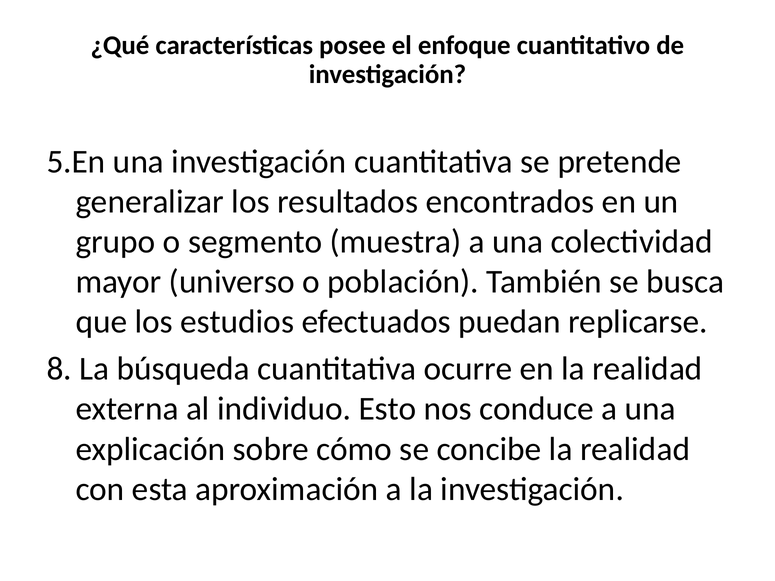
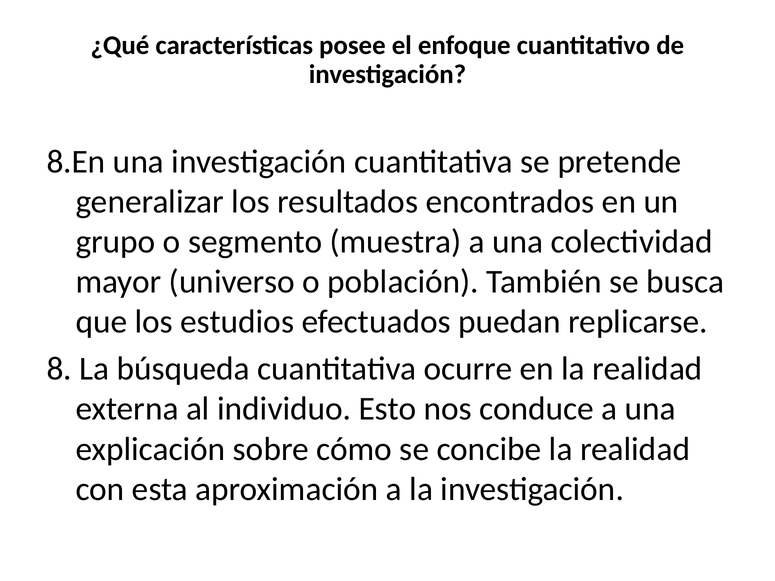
5.En: 5.En -> 8.En (76, 162)
